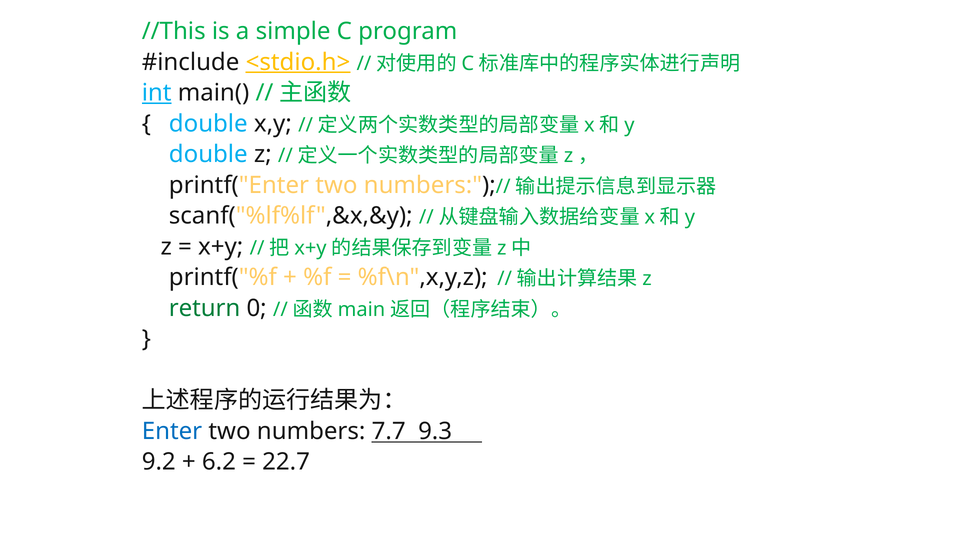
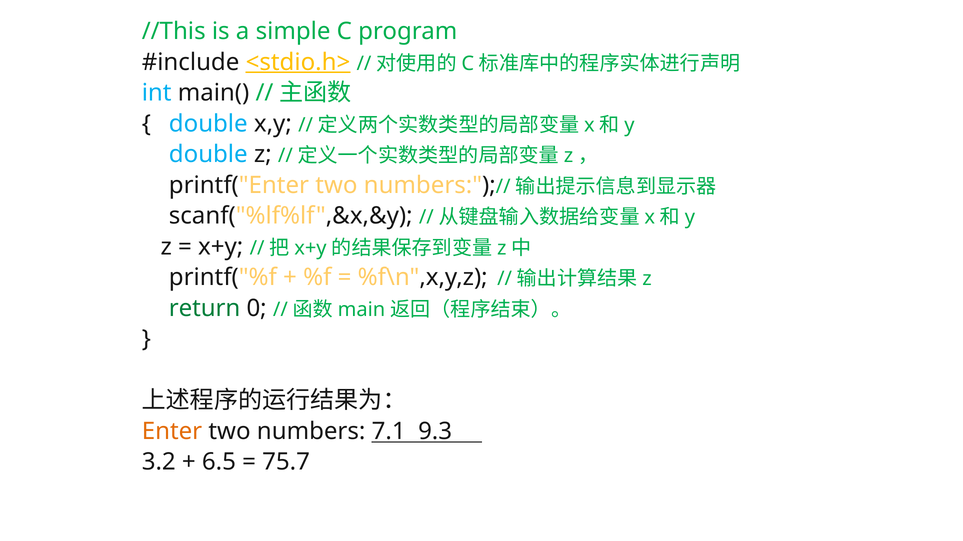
int underline: present -> none (157, 93)
Enter colour: blue -> orange (172, 432)
7.7: 7.7 -> 7.1 (389, 432)
9.2: 9.2 -> 3.2 (159, 463)
6.2: 6.2 -> 6.5 (219, 463)
22.7: 22.7 -> 75.7 (286, 463)
